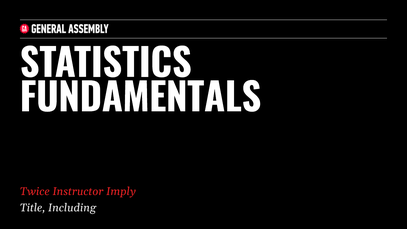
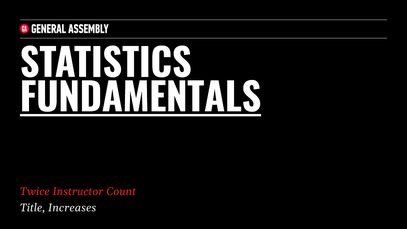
FUNDAMENTALS underline: none -> present (141, 98)
Imply: Imply -> Count (121, 191)
Including: Including -> Increases (72, 207)
